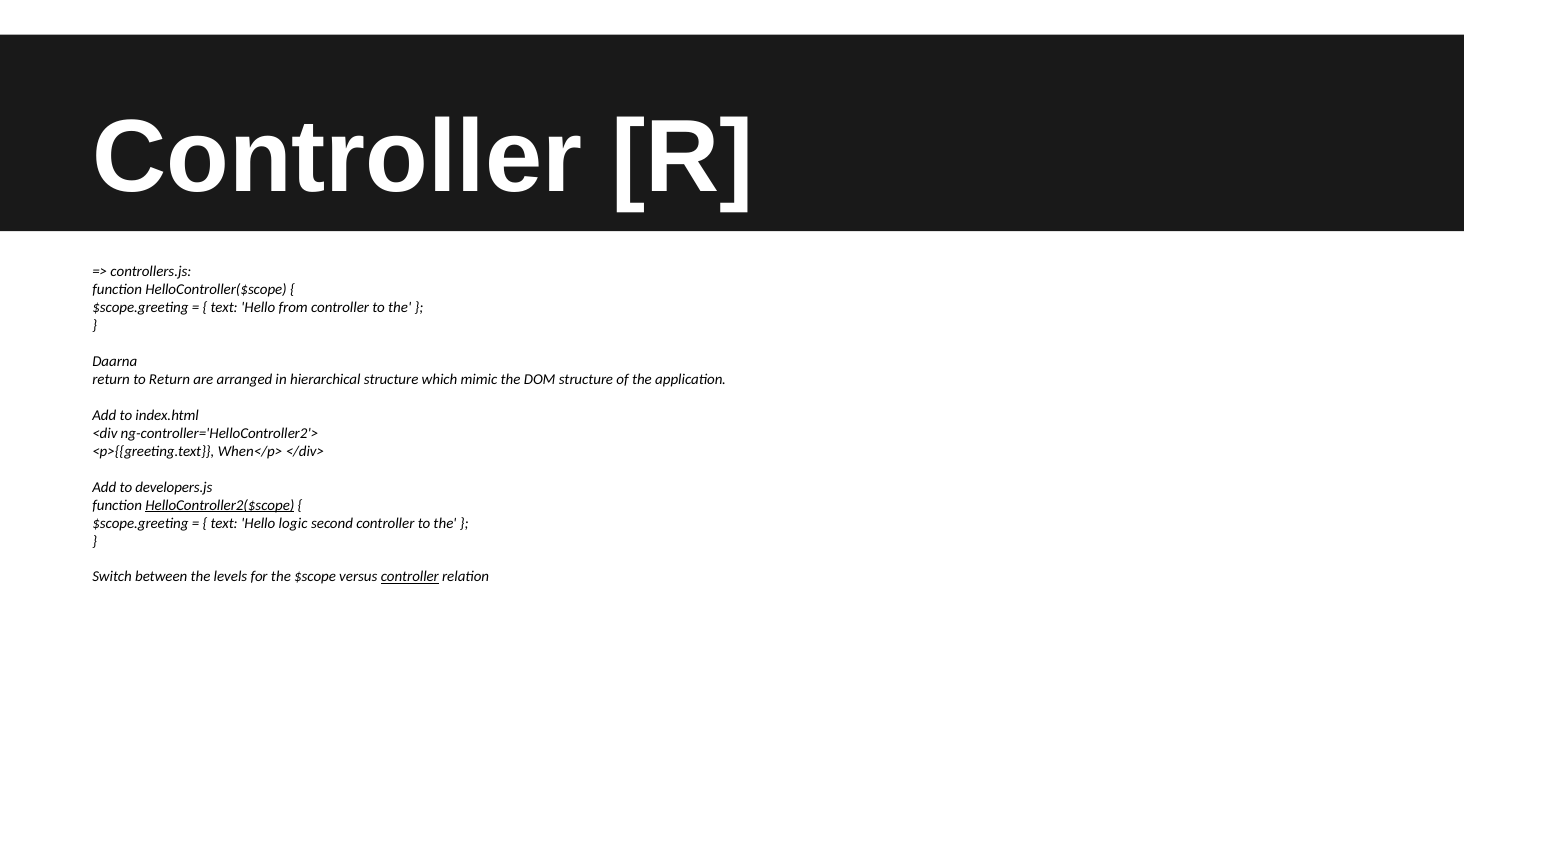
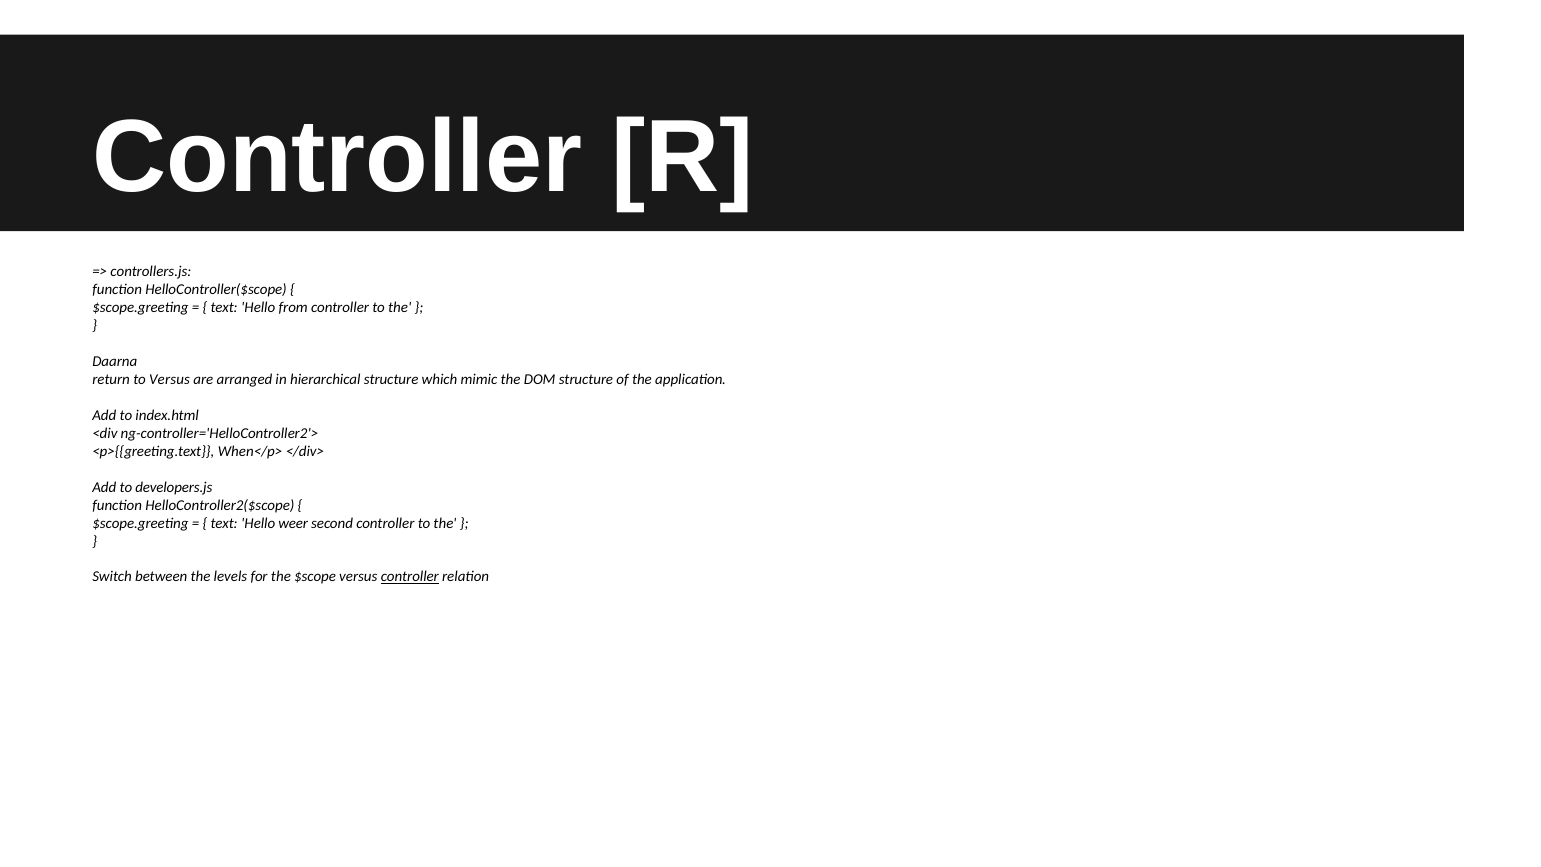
to Return: Return -> Versus (169, 379)
HelloController2($scope underline: present -> none (220, 505)
logic: logic -> weer (293, 523)
